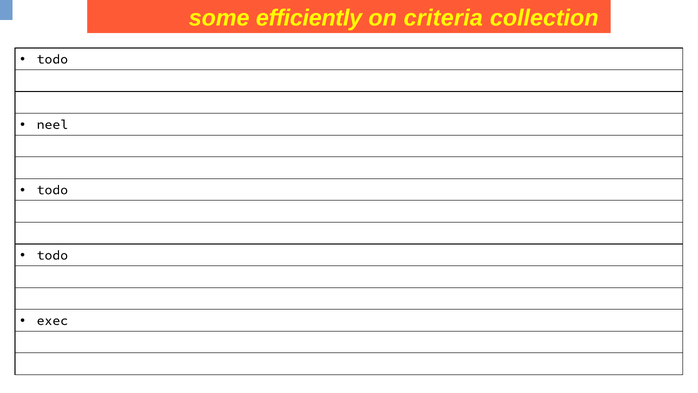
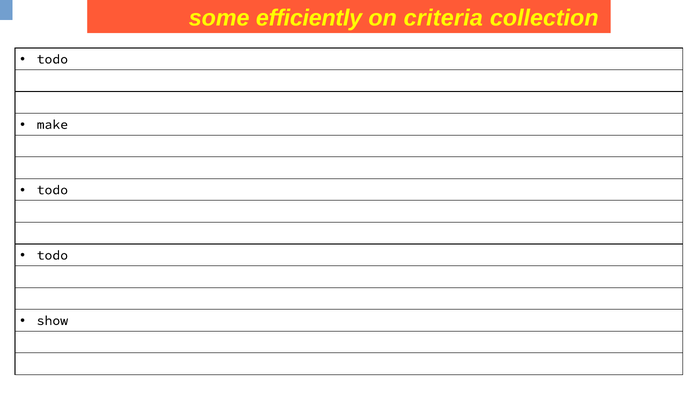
neel: neel -> make (52, 124)
exec: exec -> show (52, 320)
